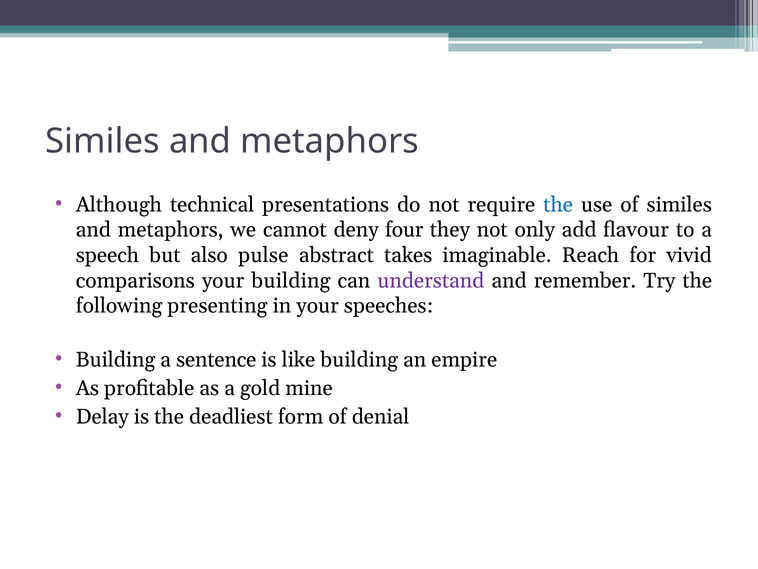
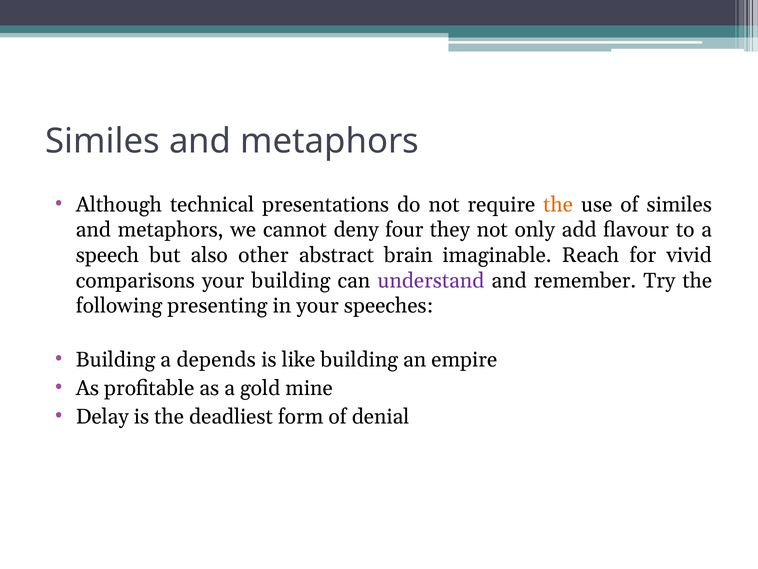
the colour: blue -> orange (558, 204)
pulse: pulse -> other (263, 255)
takes: takes -> brain (408, 255)
sentence: sentence -> depends (216, 359)
